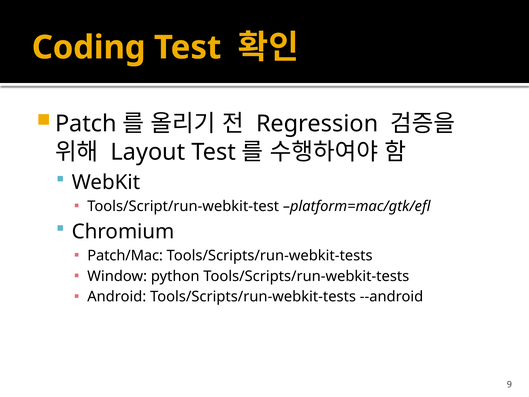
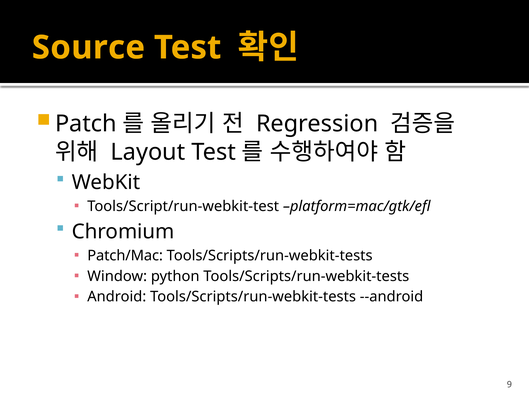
Coding: Coding -> Source (88, 48)
